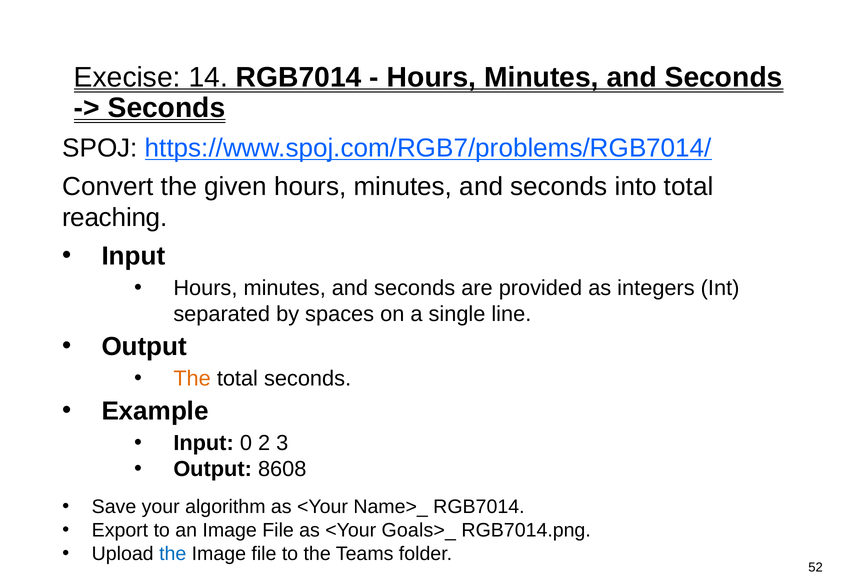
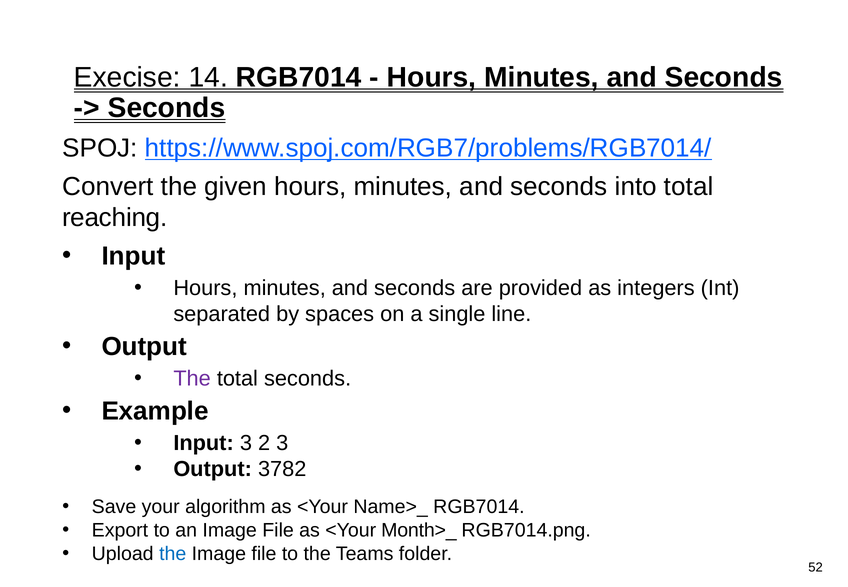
The colour: orange -> purple (192, 379)
Input 0: 0 -> 3 (246, 443)
8608: 8608 -> 3782 (282, 469)
Goals>_: Goals>_ -> Month>_ (419, 531)
